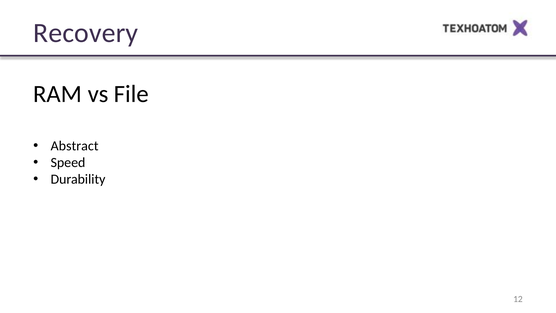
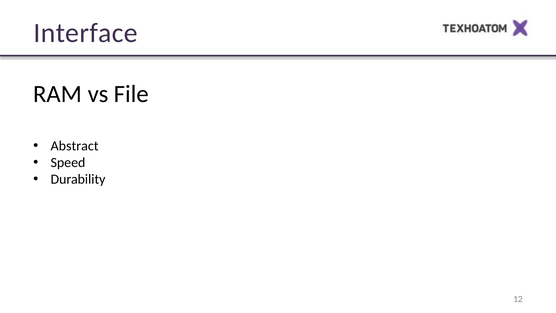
Recovery: Recovery -> Interface (86, 33)
